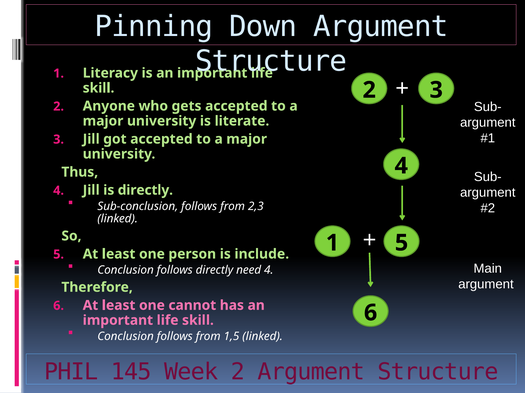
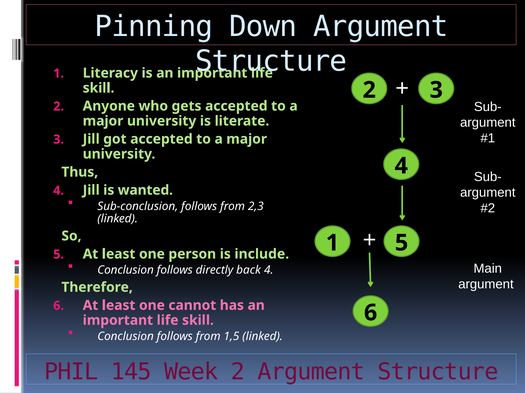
is directly: directly -> wanted (145, 190)
need: need -> back (249, 271)
